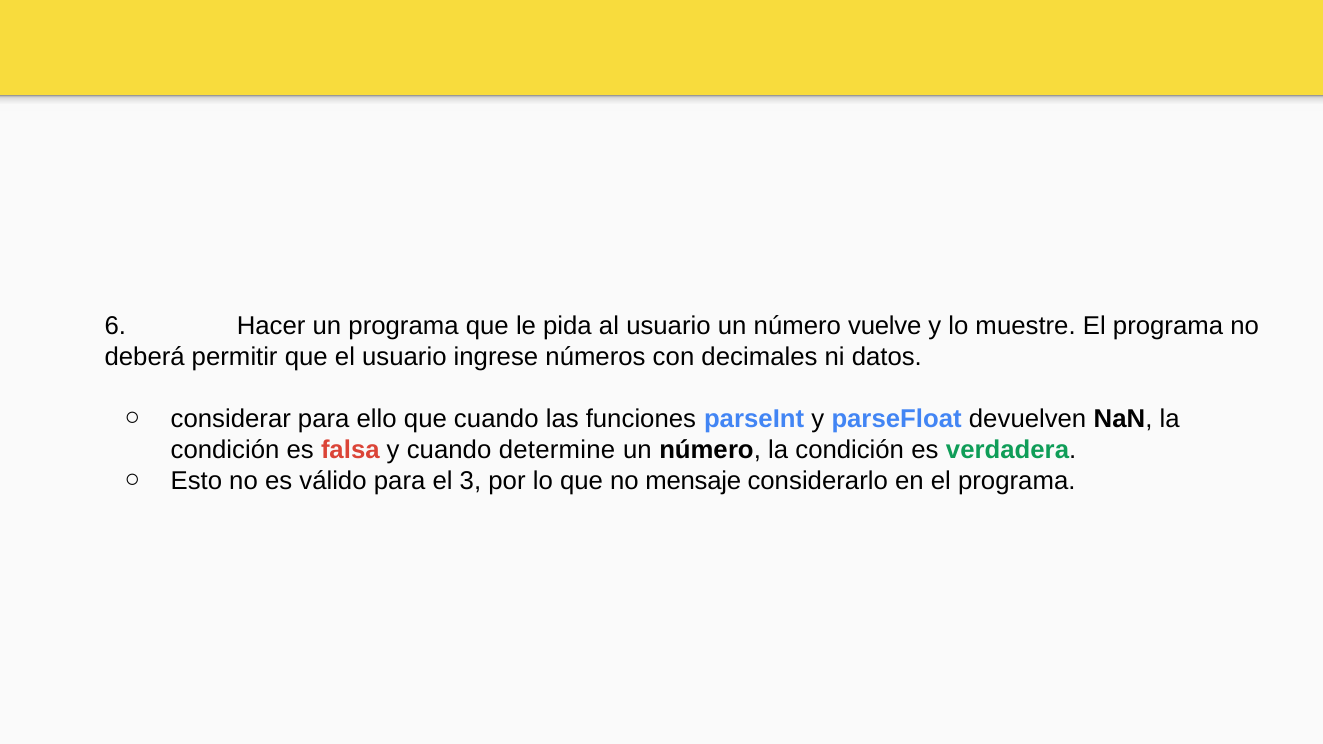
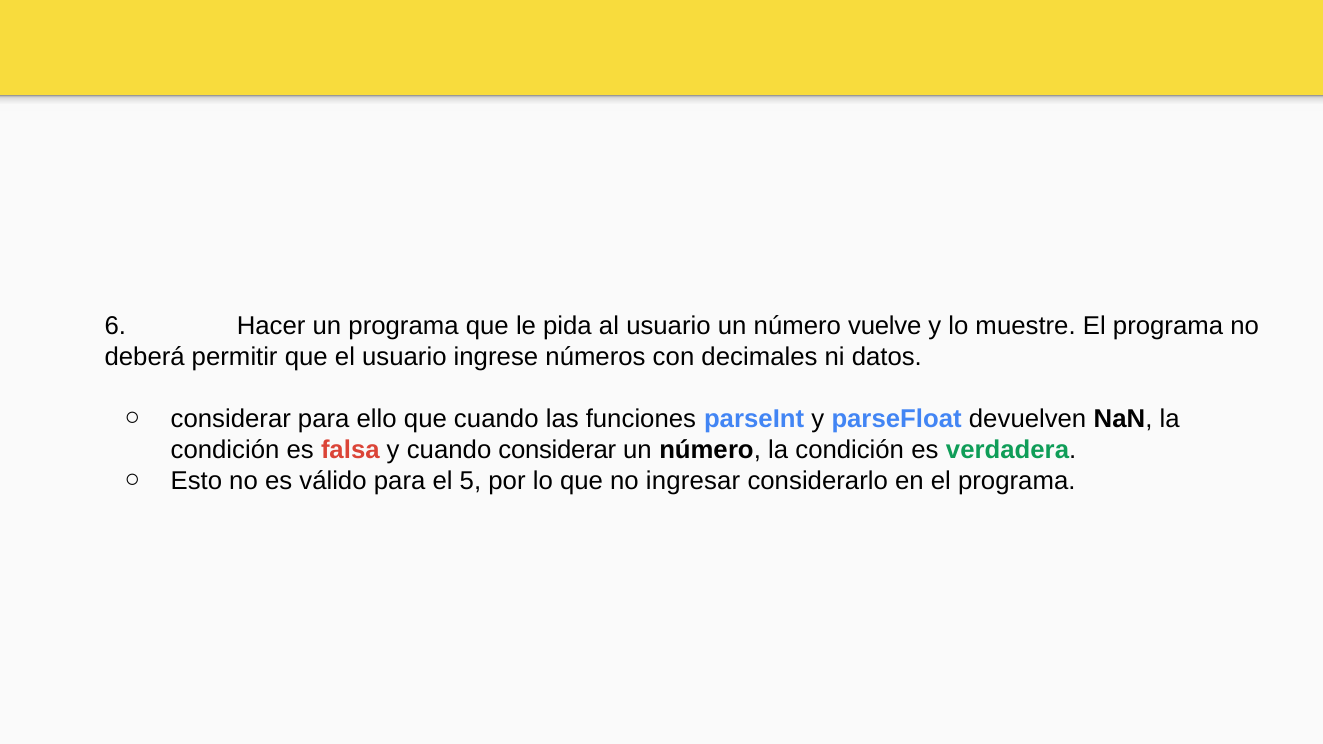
cuando determine: determine -> considerar (557, 450)
3: 3 -> 5 (470, 481)
mensaje: mensaje -> ingresar (693, 481)
